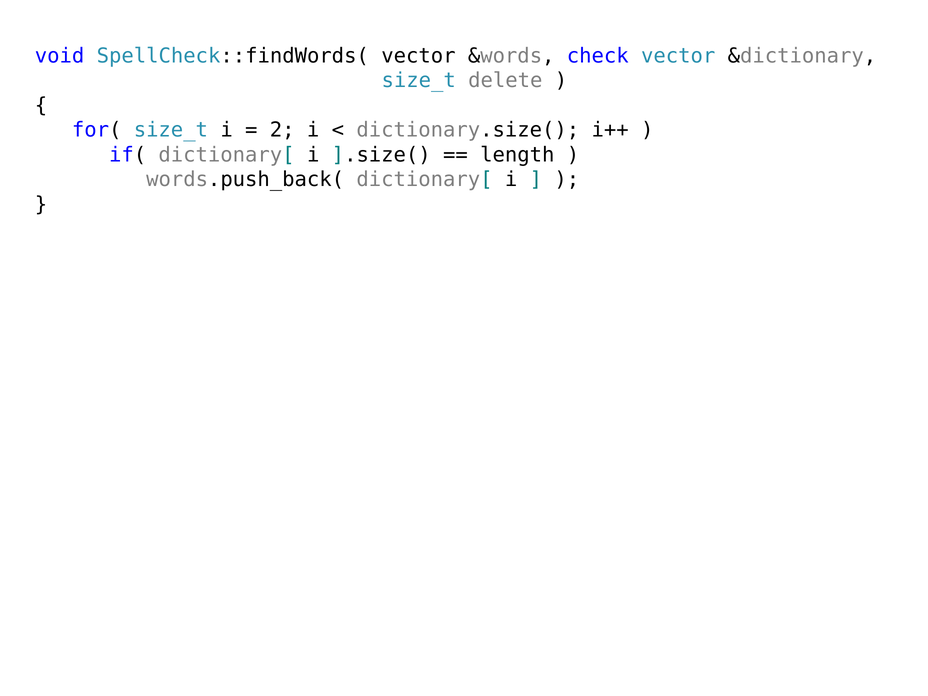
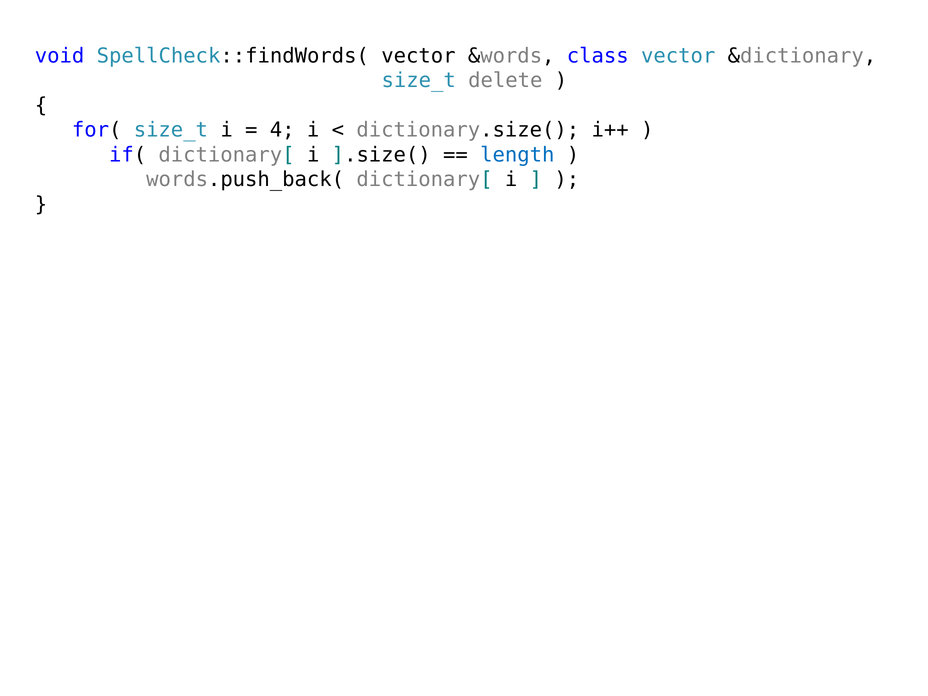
check: check -> class (598, 56)
2: 2 -> 4 (282, 130)
length colour: black -> blue (517, 155)
